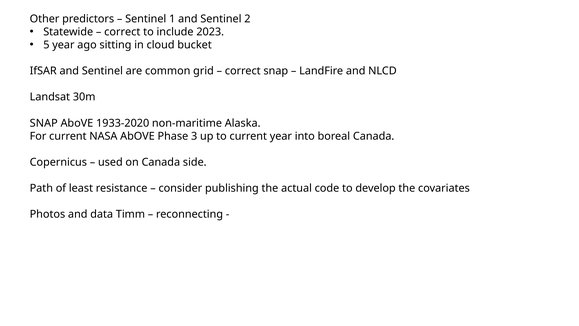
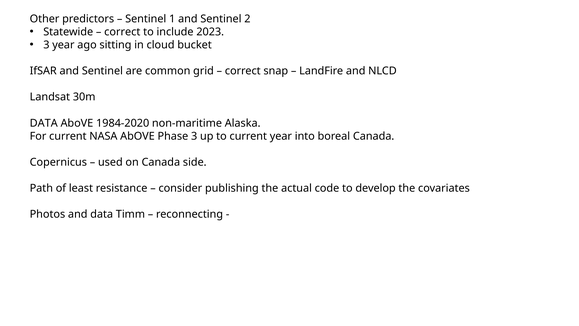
5: 5 -> 3 (46, 45)
SNAP: SNAP -> DATA (44, 123)
1933-2020: 1933-2020 -> 1984-2020 (123, 123)
